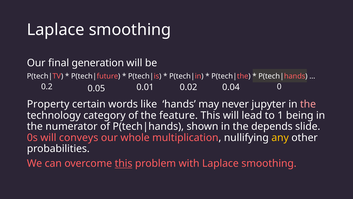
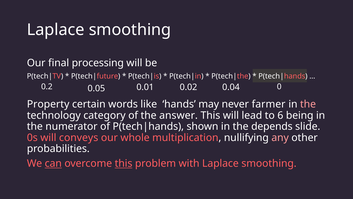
generation: generation -> processing (98, 63)
jupyter: jupyter -> farmer (269, 104)
feature: feature -> answer (179, 115)
1: 1 -> 6 (280, 115)
any colour: yellow -> pink (280, 137)
can underline: none -> present (53, 163)
